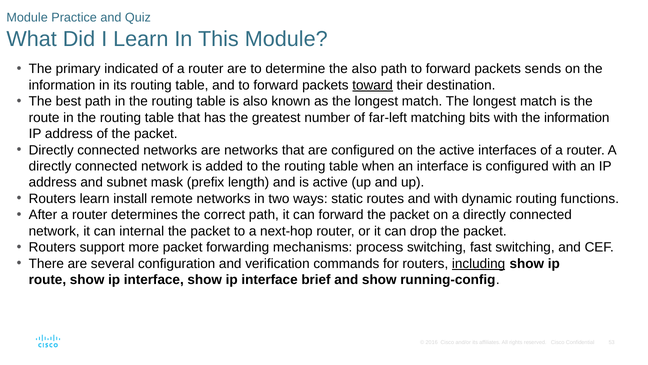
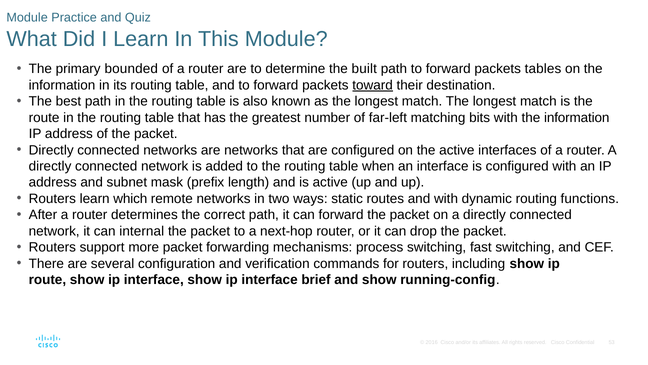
indicated: indicated -> bounded (131, 69)
the also: also -> built (364, 69)
sends: sends -> tables (543, 69)
install: install -> which (130, 198)
including underline: present -> none (479, 263)
